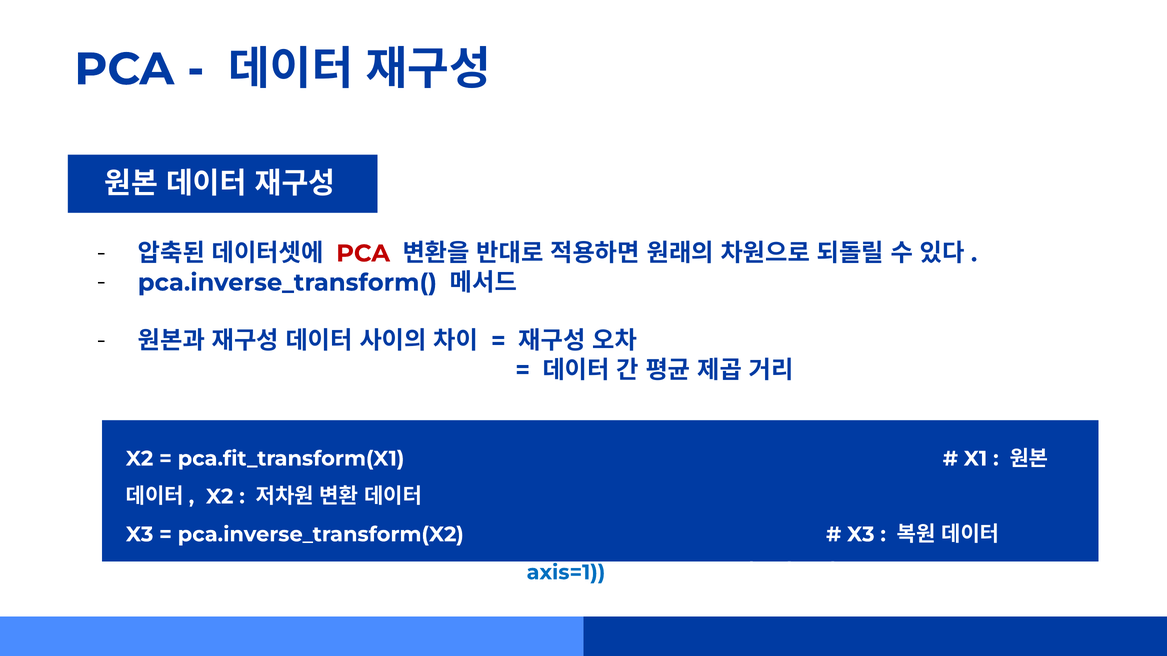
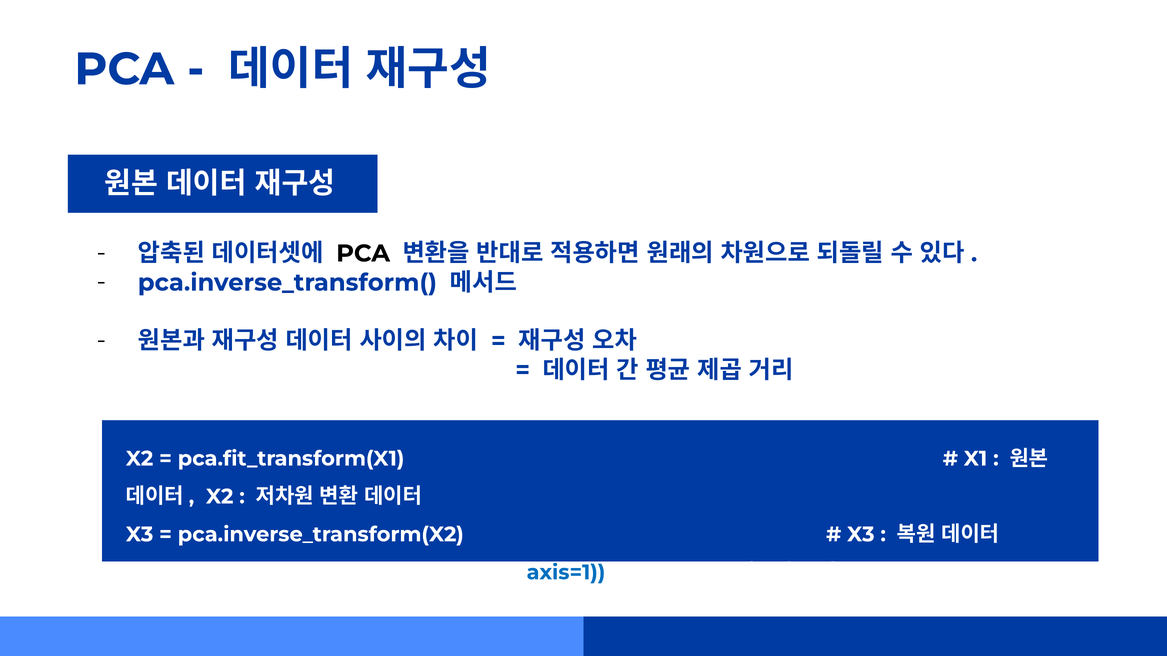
PCA colour: red -> black (363, 254)
